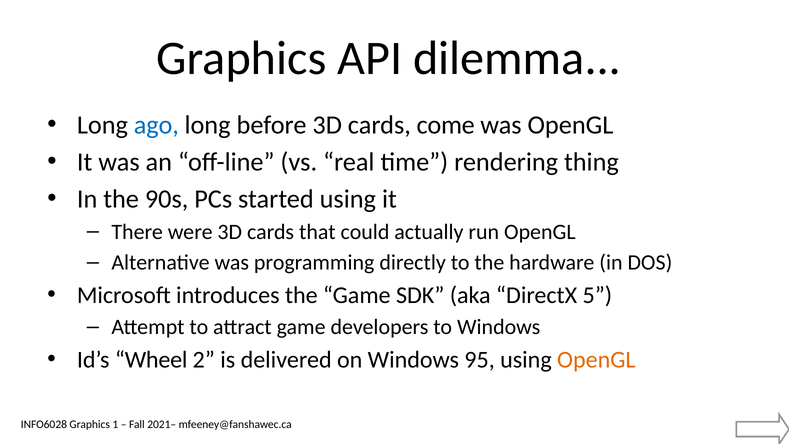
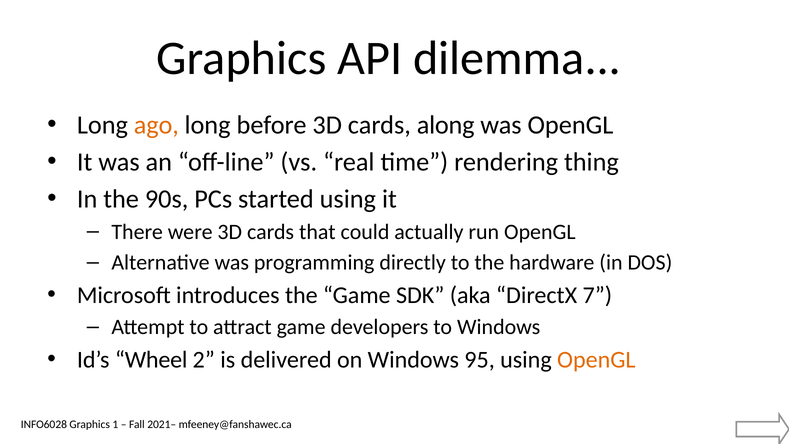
ago colour: blue -> orange (156, 125)
come: come -> along (446, 125)
5: 5 -> 7 (597, 295)
